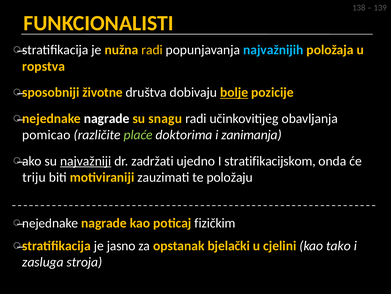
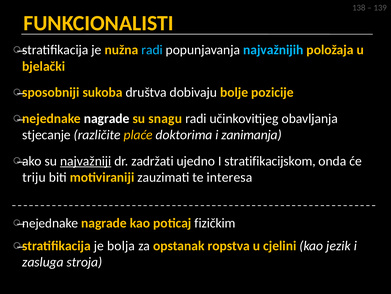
radi colour: yellow -> light blue (152, 50)
ropstva: ropstva -> bjelački (44, 66)
životne: životne -> sukoba (103, 92)
bolje underline: present -> none (234, 92)
pomicao: pomicao -> stjecanje (46, 135)
plaće colour: light green -> yellow (138, 135)
položaju: položaju -> interesa (230, 177)
jasno: jasno -> bolja (121, 245)
bjelački: bjelački -> ropstva (229, 245)
tako: tako -> jezik (338, 245)
